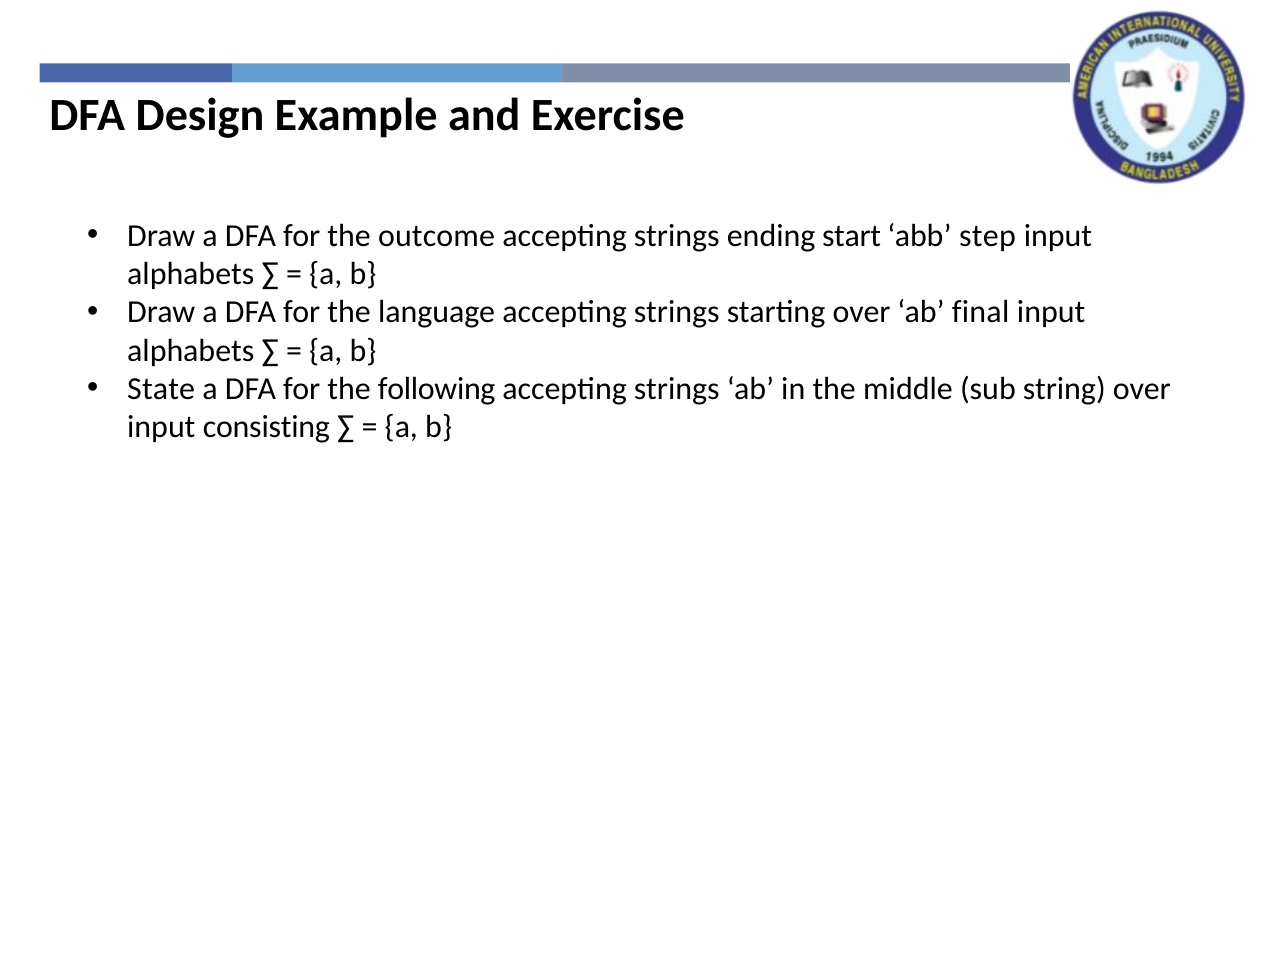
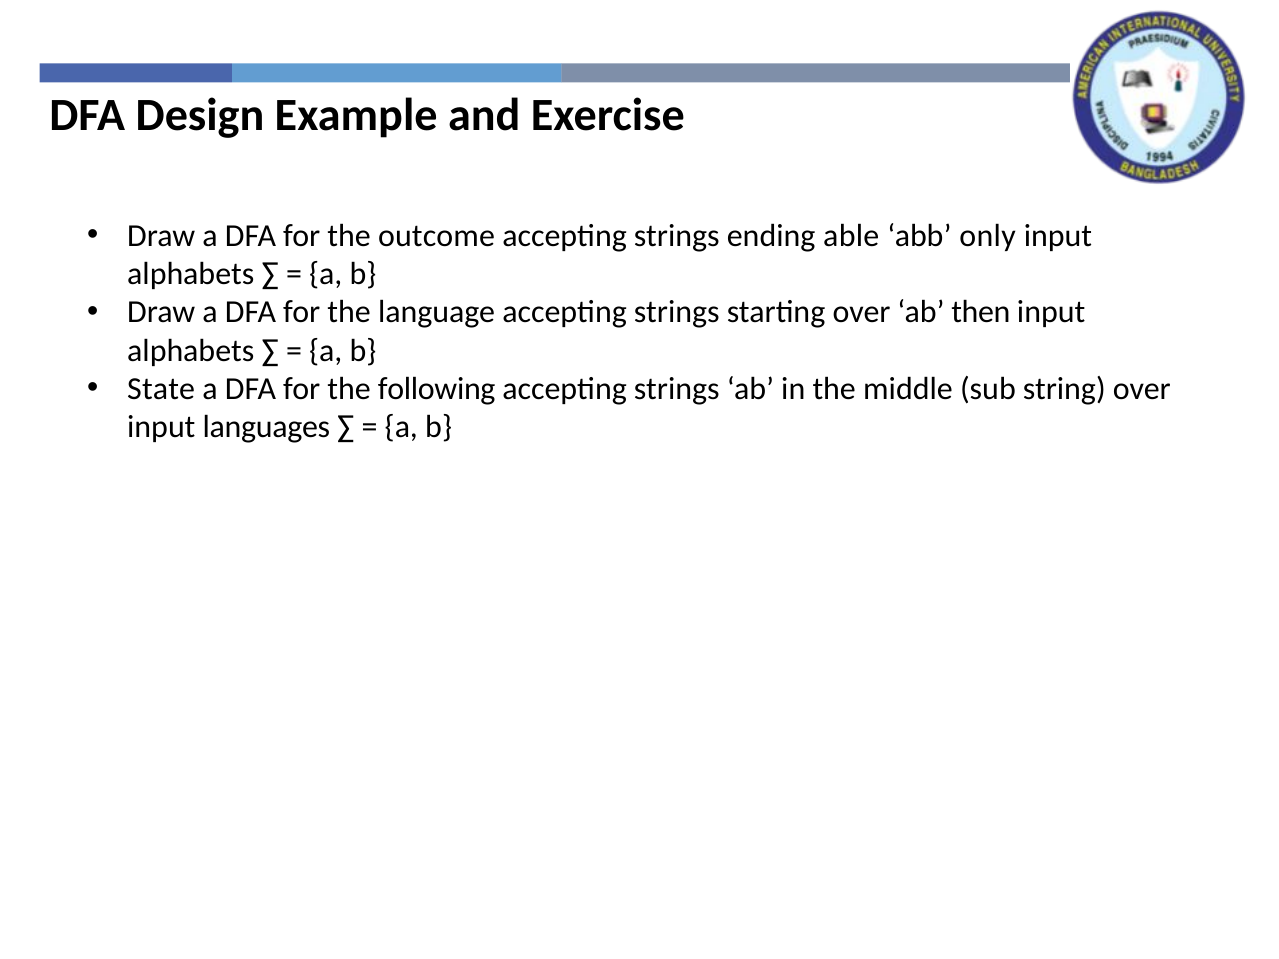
start: start -> able (851, 236)
step: step -> only (988, 236)
final: final -> then (981, 312)
consisting: consisting -> languages (266, 427)
